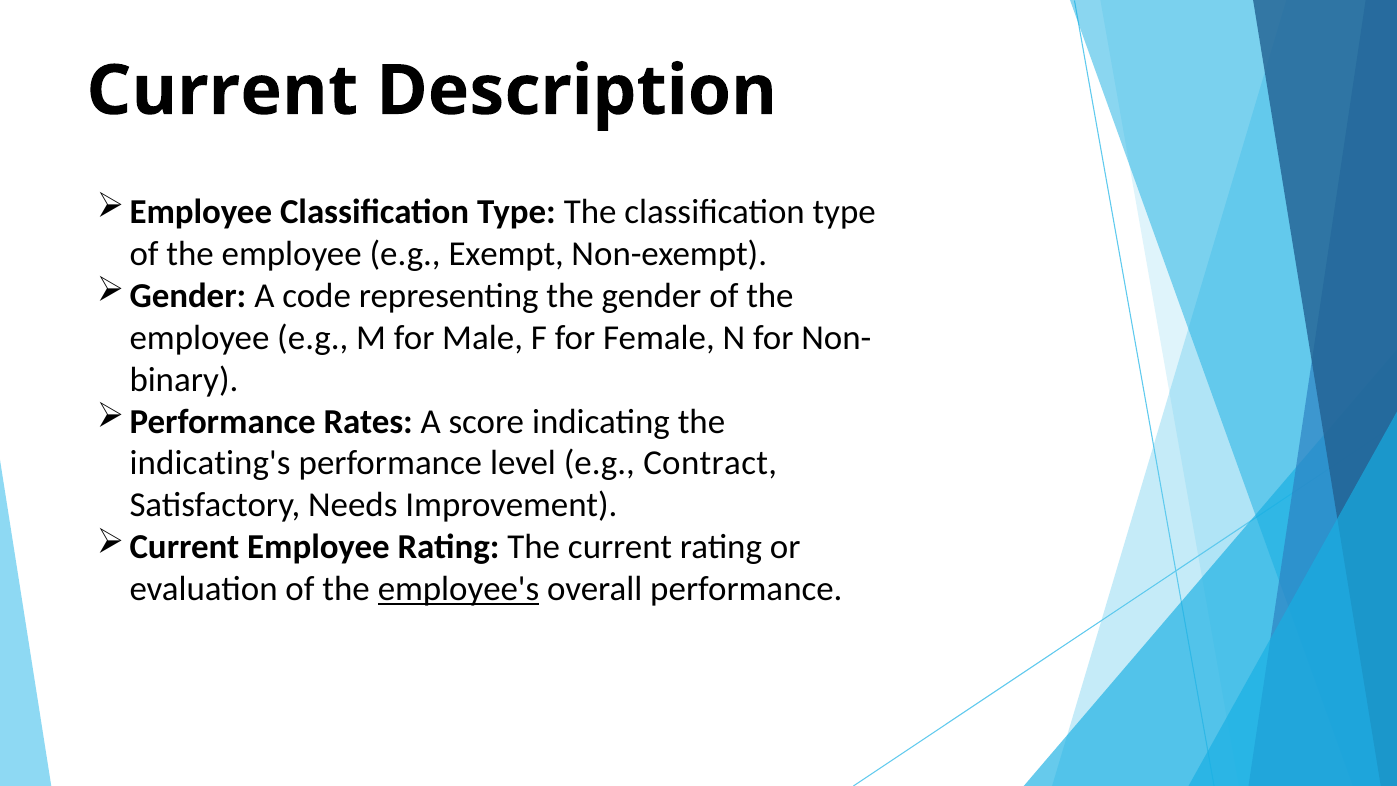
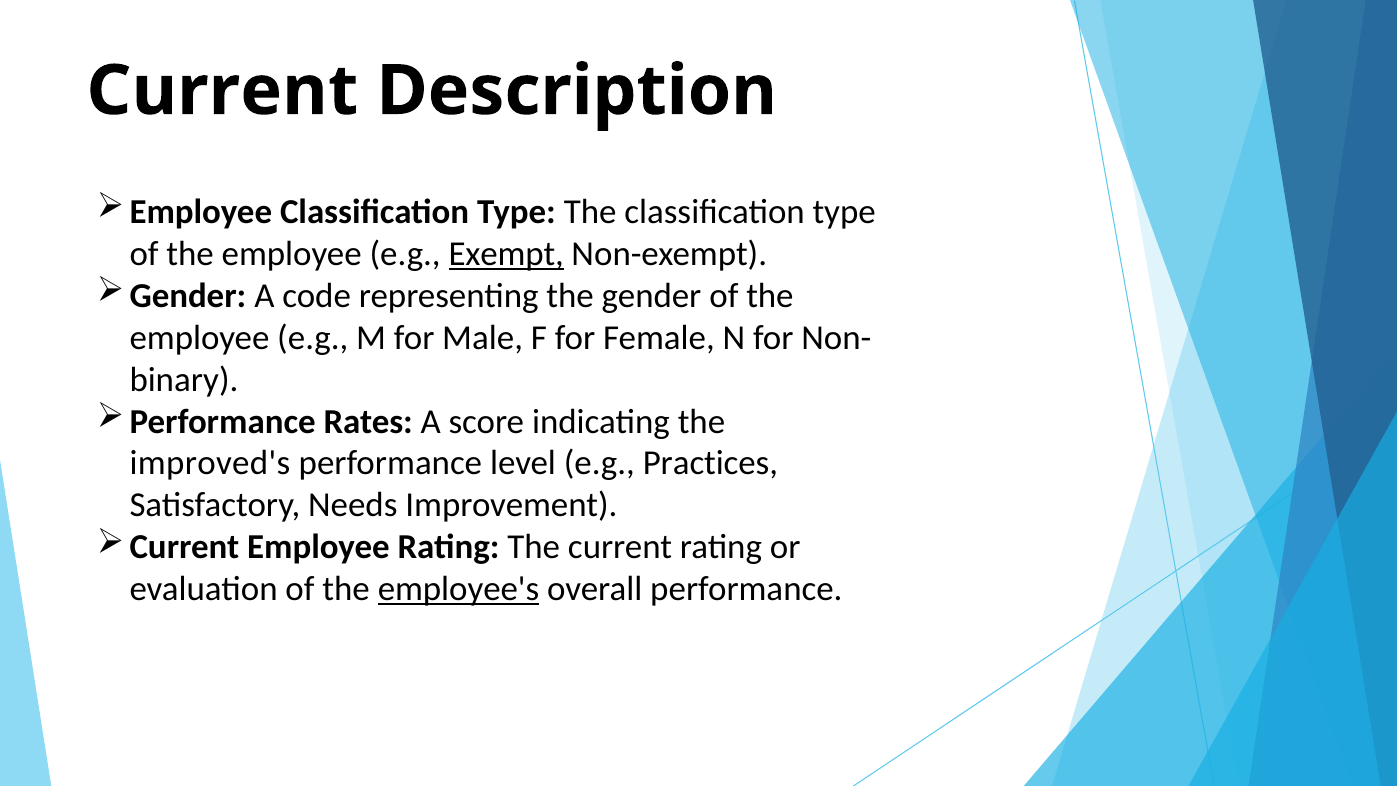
Exempt underline: none -> present (506, 254)
indicating's: indicating's -> improved's (210, 463)
Contract: Contract -> Practices (710, 463)
